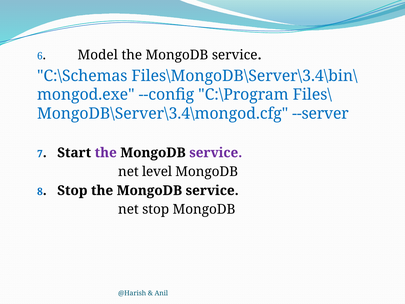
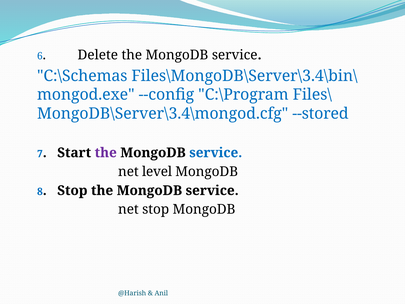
Model: Model -> Delete (98, 55)
--server: --server -> --stored (320, 114)
service colour: purple -> blue (216, 153)
